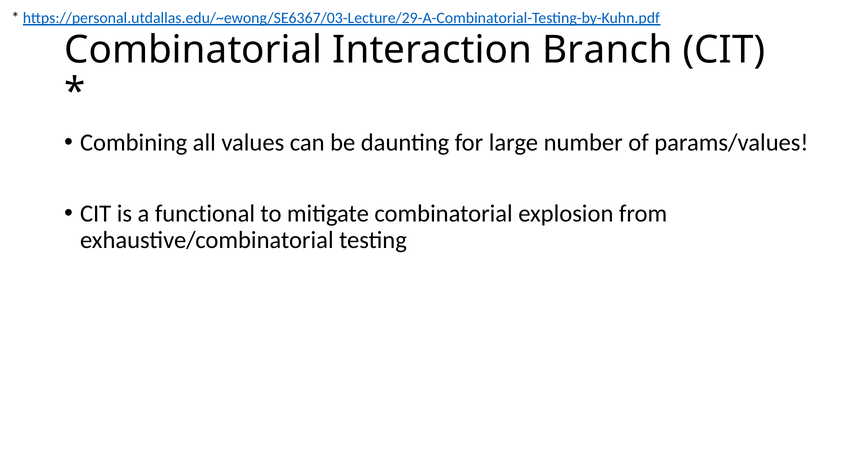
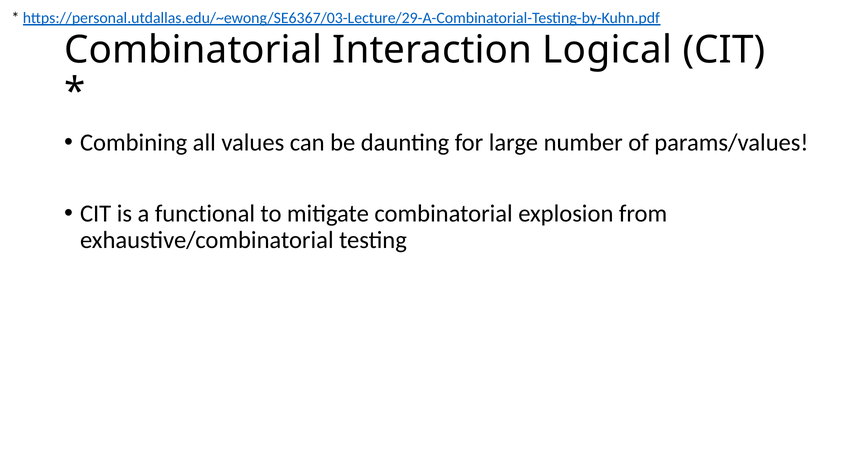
Branch: Branch -> Logical (607, 50)
